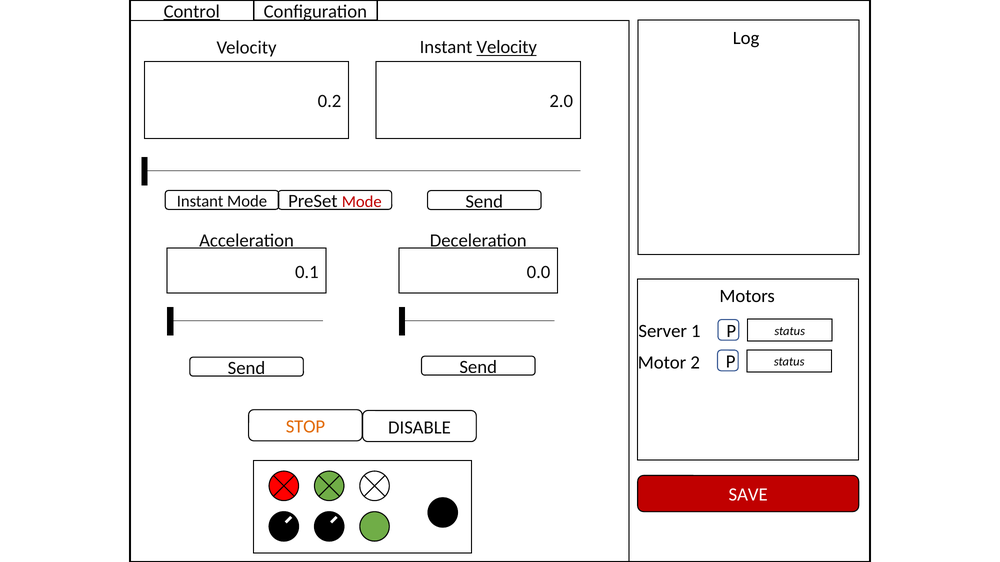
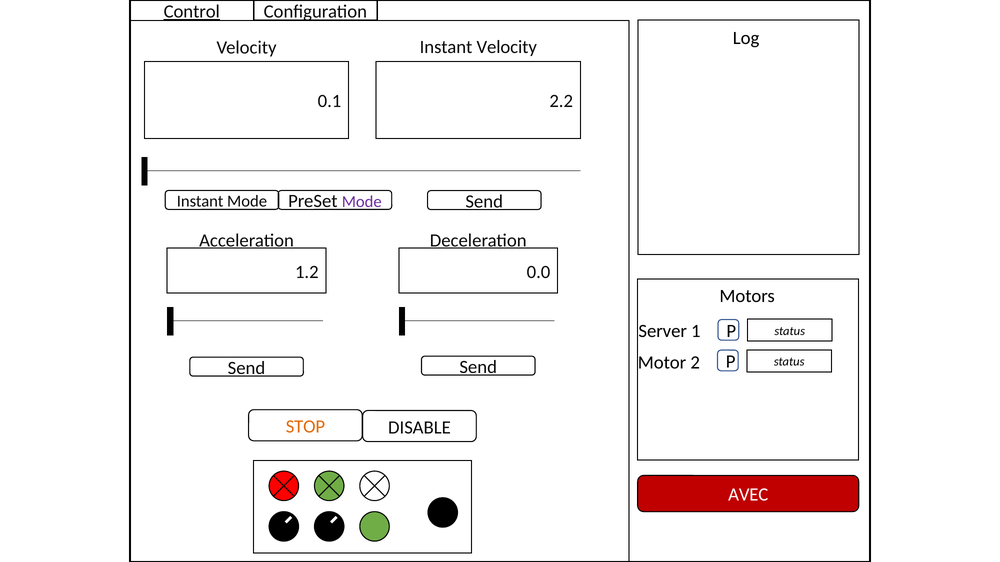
Velocity underline: present -> none (507, 47)
0.2: 0.2 -> 0.1 (330, 101)
2.0: 2.0 -> 2.2 (561, 101)
Mode colour: red -> purple (362, 202)
0.1: 0.1 -> 1.2 (307, 272)
SAVE: SAVE -> AVEC (748, 495)
